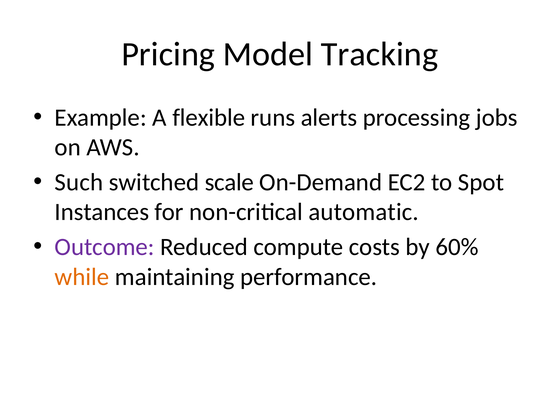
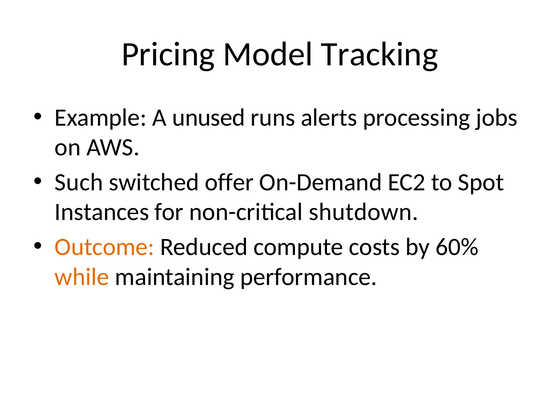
flexible: flexible -> unused (209, 117)
scale: scale -> offer (229, 182)
automatic: automatic -> shutdown (364, 212)
Outcome colour: purple -> orange (105, 247)
